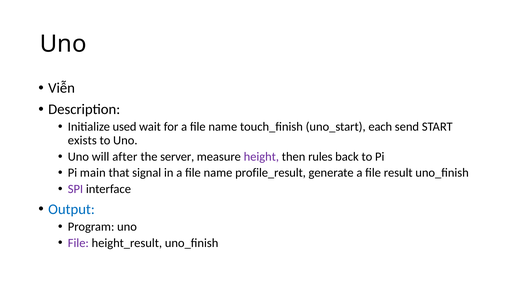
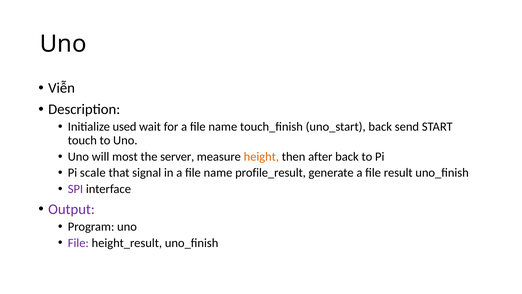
uno_start each: each -> back (380, 127)
exists: exists -> touch (82, 140)
after: after -> most (125, 156)
height colour: purple -> orange (261, 156)
rules: rules -> after (320, 156)
main: main -> scale (93, 173)
Output colour: blue -> purple (72, 209)
